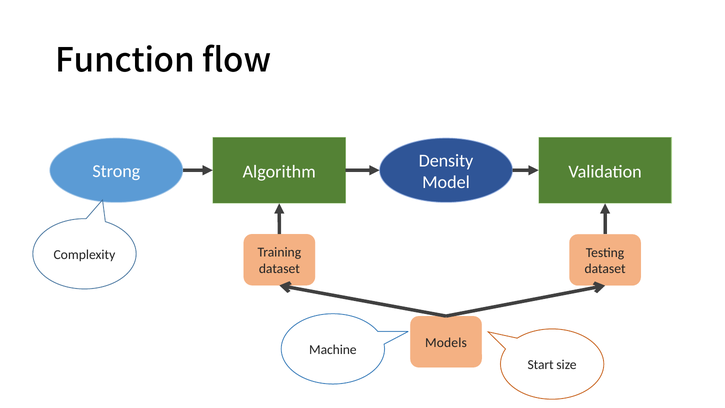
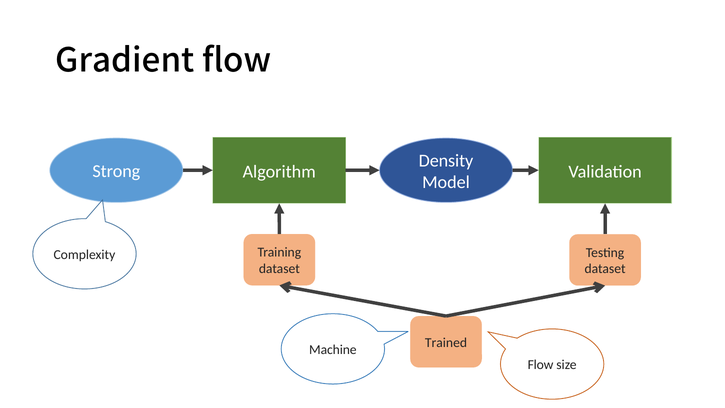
Function: Function -> Gradient (125, 61)
Models: Models -> Trained (446, 343)
Start: Start -> Flow (541, 365)
